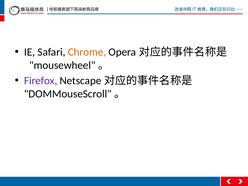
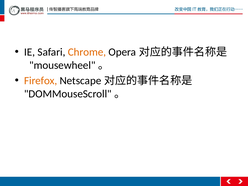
Firefox colour: purple -> orange (41, 81)
